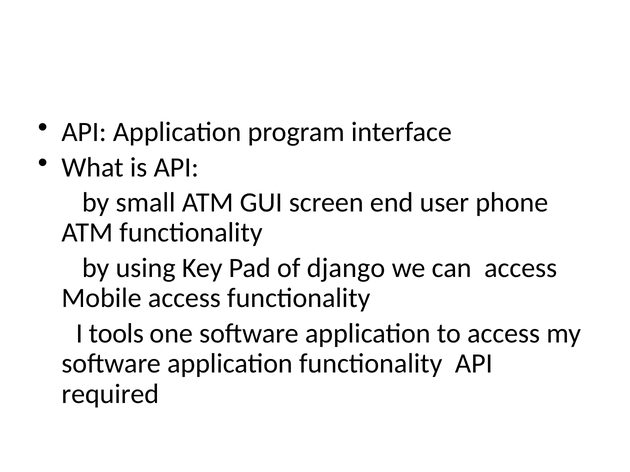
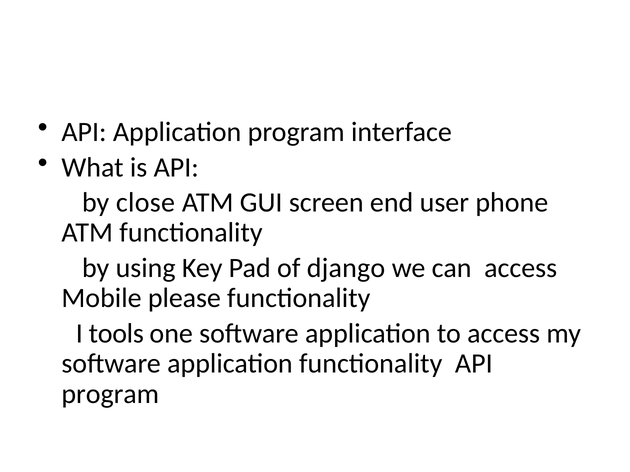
small: small -> close (145, 203)
Mobile access: access -> please (184, 299)
required: required -> program (110, 394)
